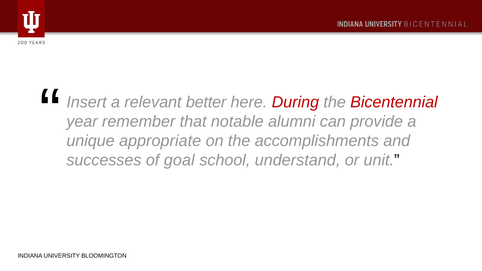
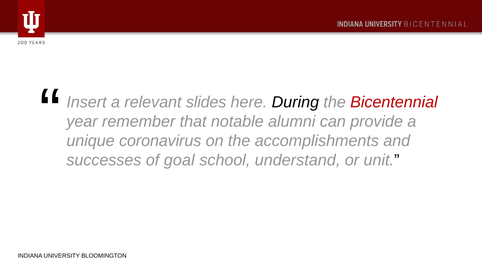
better: better -> slides (206, 102)
During colour: red -> black (295, 102)
appropriate: appropriate -> coronavirus (160, 141)
